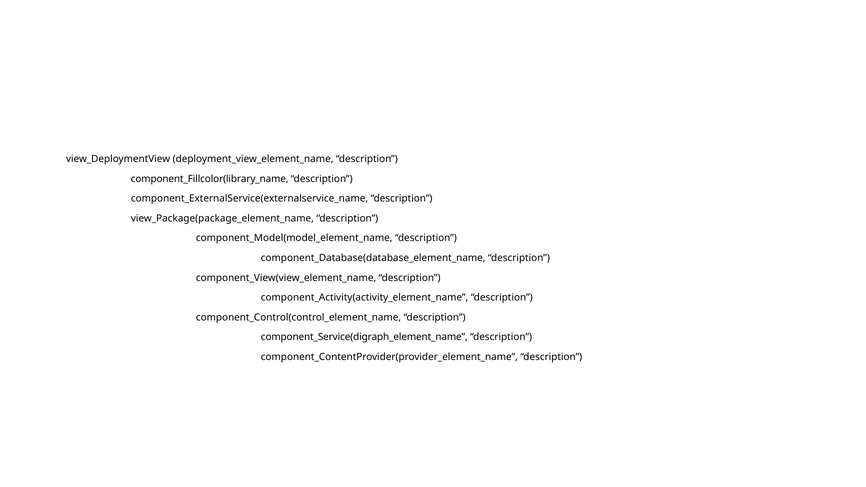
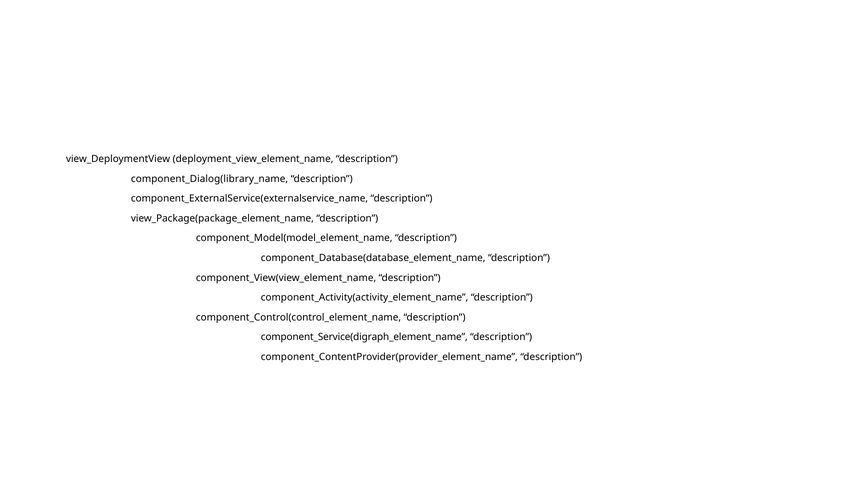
component_Fillcolor(library_name: component_Fillcolor(library_name -> component_Dialog(library_name (210, 179)
